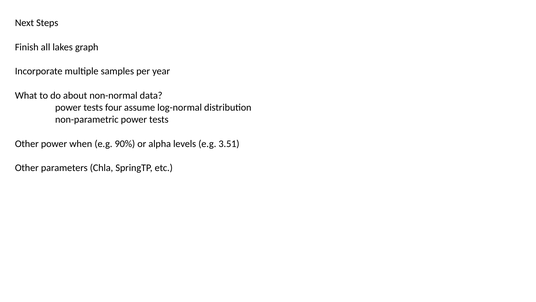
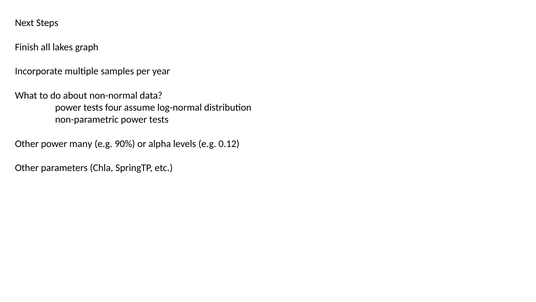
when: when -> many (81, 144)
3.51: 3.51 -> 0.12 (229, 144)
